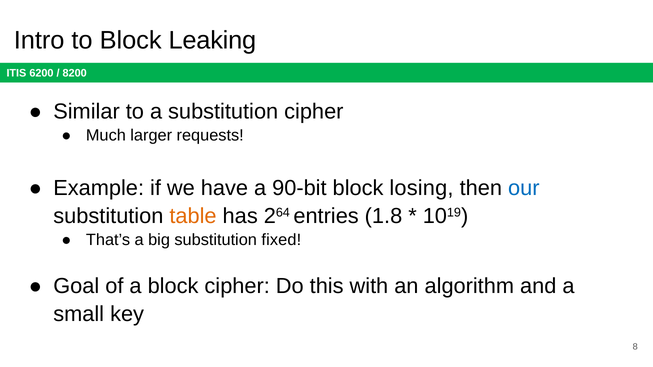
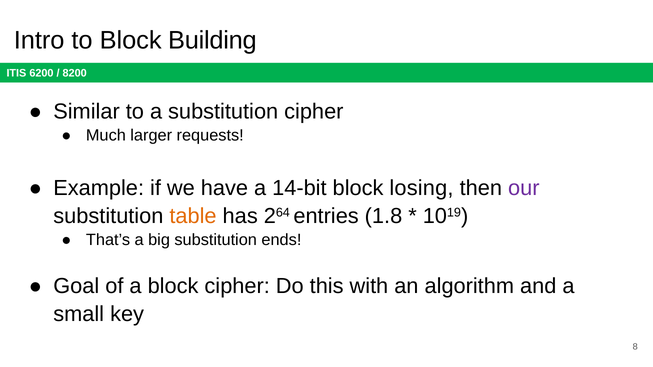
Leaking: Leaking -> Building (212, 40)
90-bit: 90-bit -> 14-bit (299, 188)
our colour: blue -> purple (524, 188)
fixed: fixed -> ends (281, 240)
